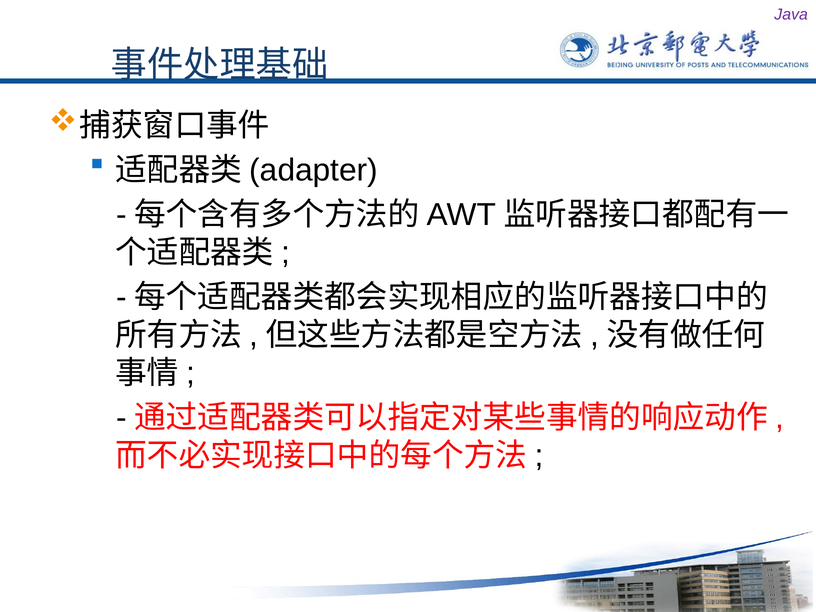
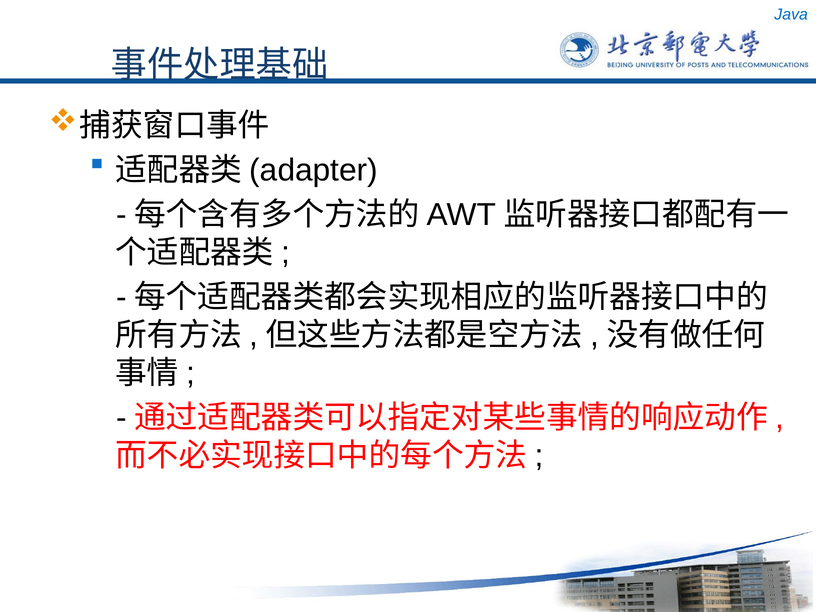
Java colour: purple -> blue (791, 15)
